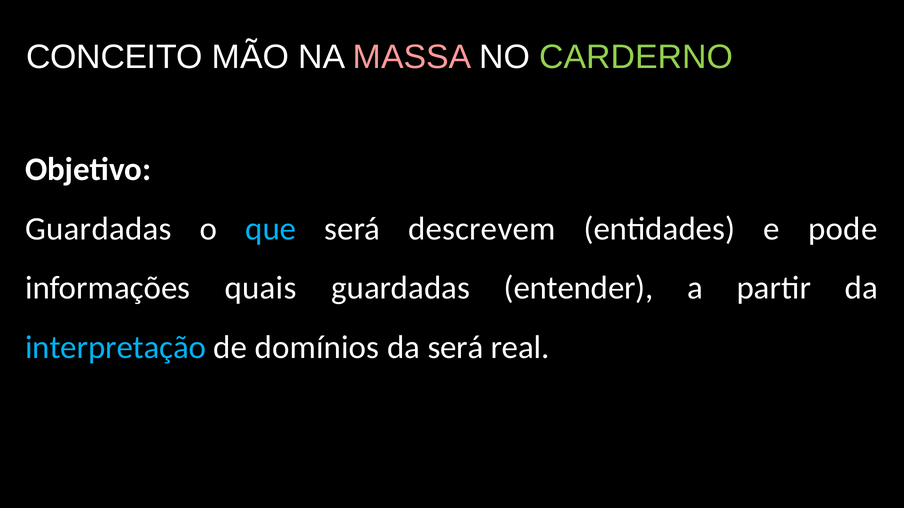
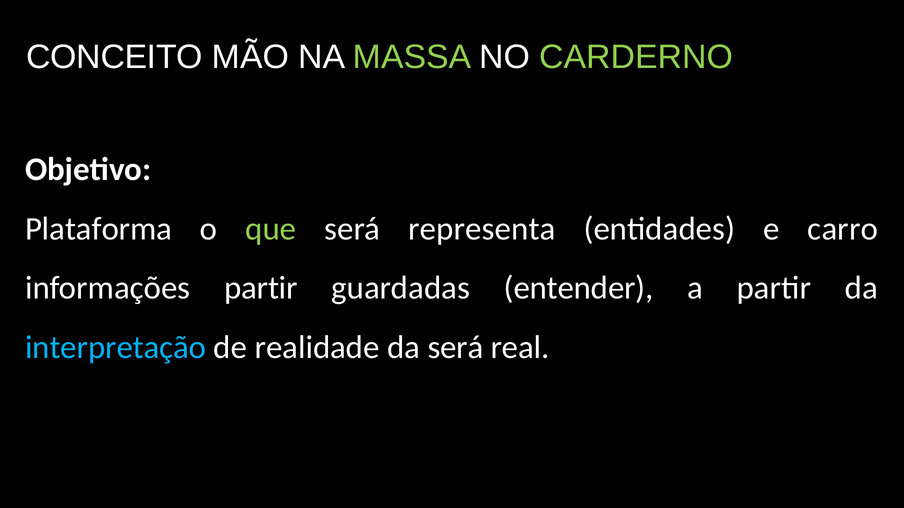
MASSA colour: pink -> light green (412, 57)
Guardadas: Guardadas -> Plataforma (99, 229)
que colour: light blue -> light green (271, 229)
descrevem: descrevem -> representa (482, 229)
pode: pode -> carro (843, 229)
informações quais: quais -> partir (261, 288)
domínios: domínios -> realidade (317, 348)
